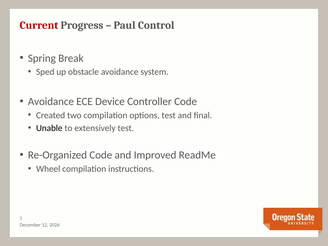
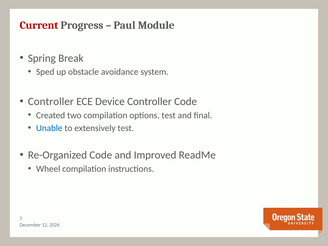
Control: Control -> Module (156, 25)
Avoidance: Avoidance -> Controller (51, 102)
Unable colour: black -> blue (49, 128)
